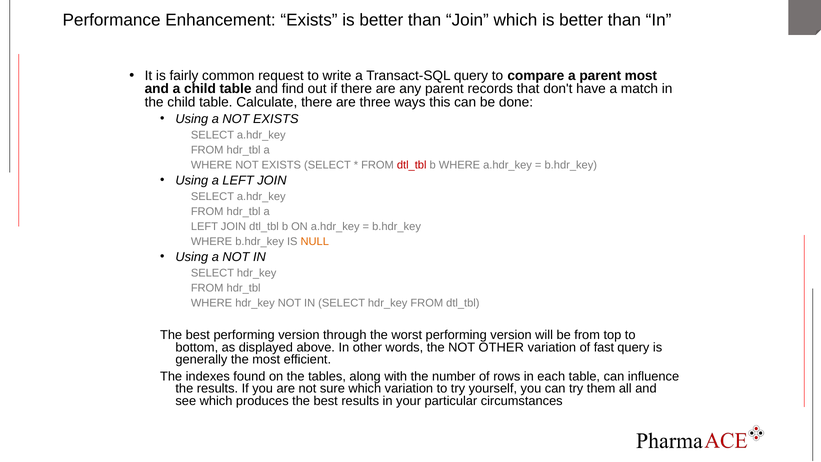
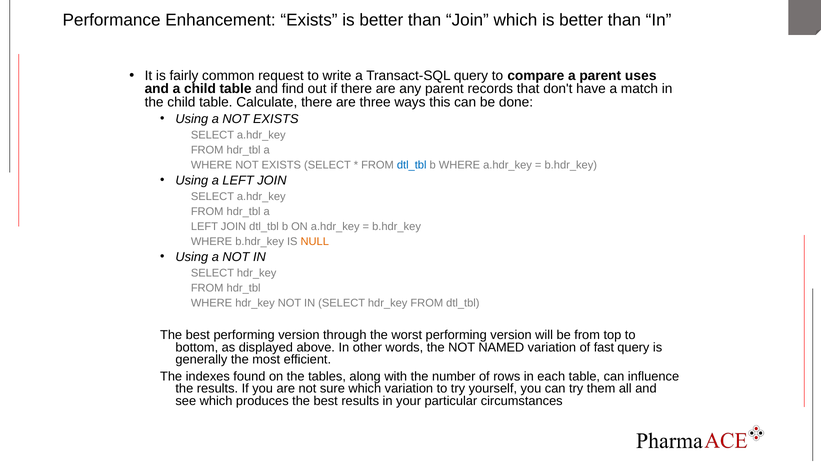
parent most: most -> uses (641, 76)
dtl_tbl colour: red -> blue (412, 165)
NOT OTHER: OTHER -> NAMED (501, 347)
